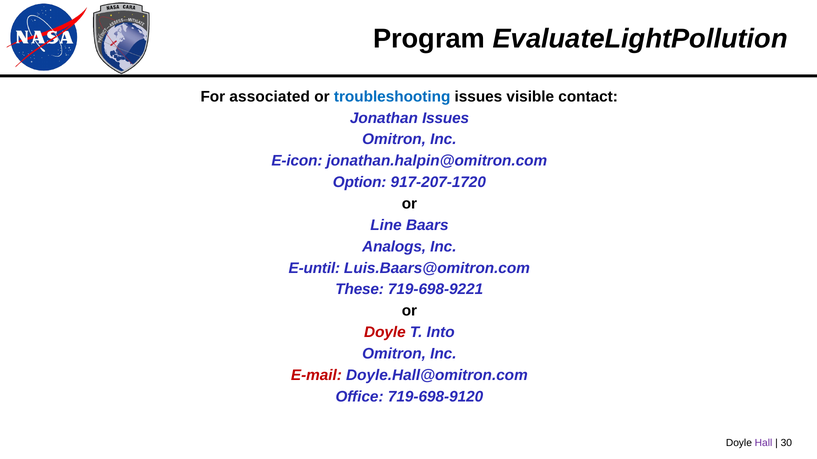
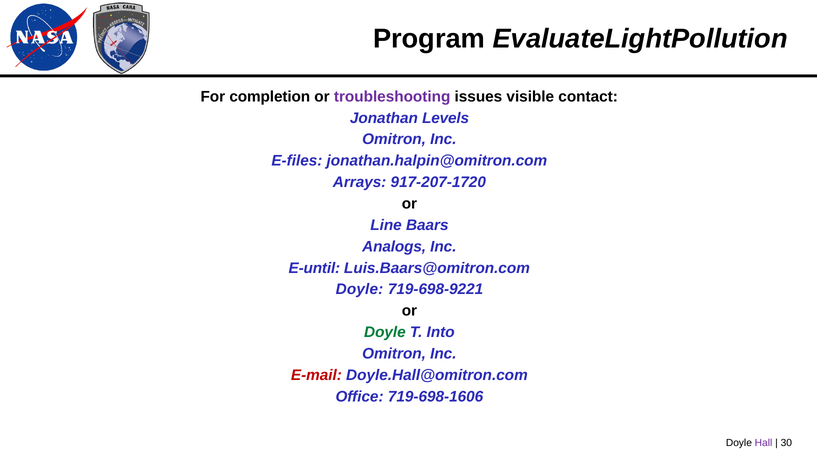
associated: associated -> completion (270, 97)
troubleshooting colour: blue -> purple (392, 97)
Jonathan Issues: Issues -> Levels (446, 118)
E-icon: E-icon -> E-files (297, 161)
Option: Option -> Arrays (360, 183)
These: These -> Doyle (360, 290)
Doyle colour: red -> green (385, 333)
719-698-9120: 719-698-9120 -> 719-698-1606 (436, 397)
